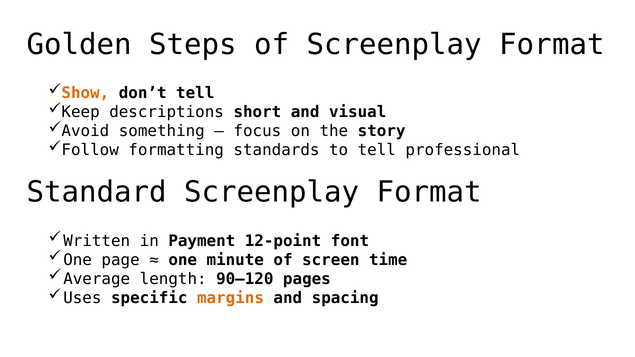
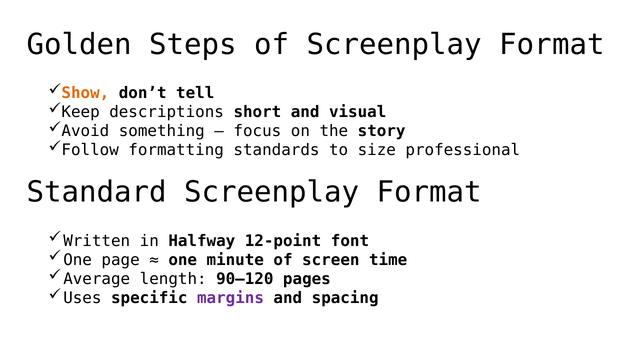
to tell: tell -> size (377, 150)
Payment: Payment -> Halfway (202, 241)
margins colour: orange -> purple (230, 298)
